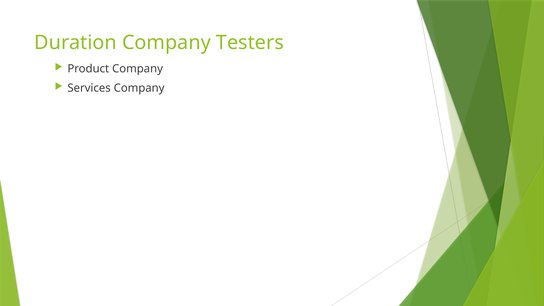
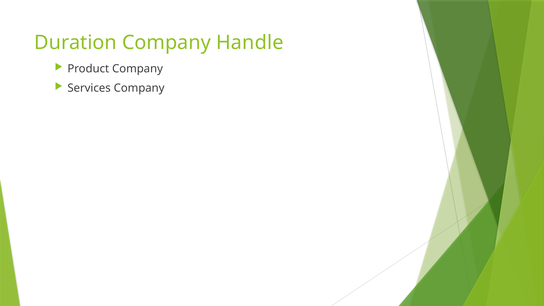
Testers: Testers -> Handle (250, 43)
